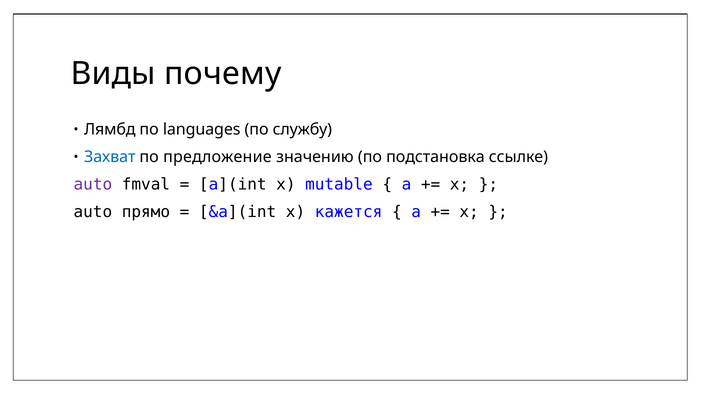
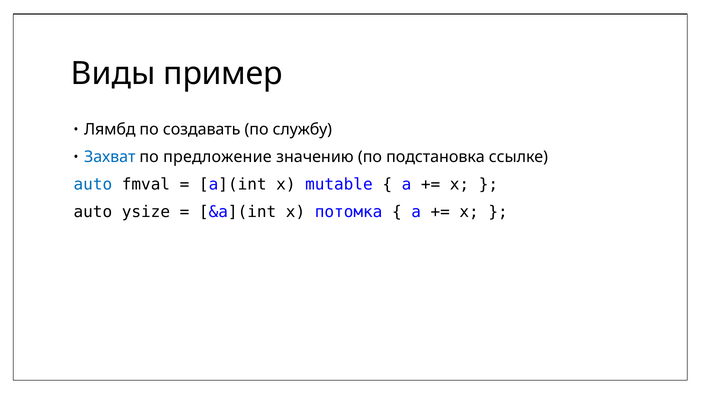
почему: почему -> пример (223, 74)
languages: languages -> создавать (202, 129)
auto colour: purple -> blue (93, 185)
прямо: прямо -> ysize (146, 212)
кажется: кажется -> потомка (349, 212)
